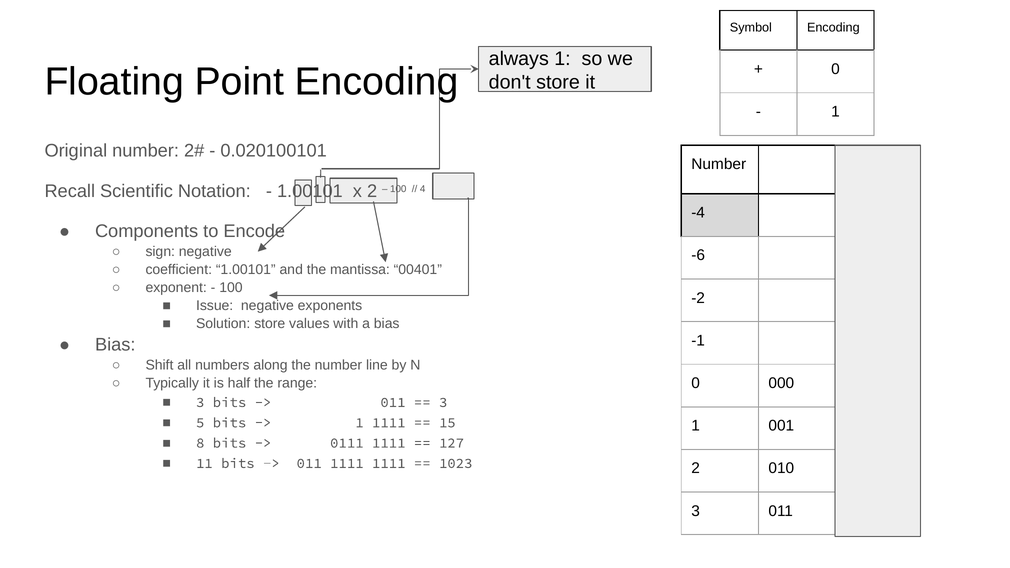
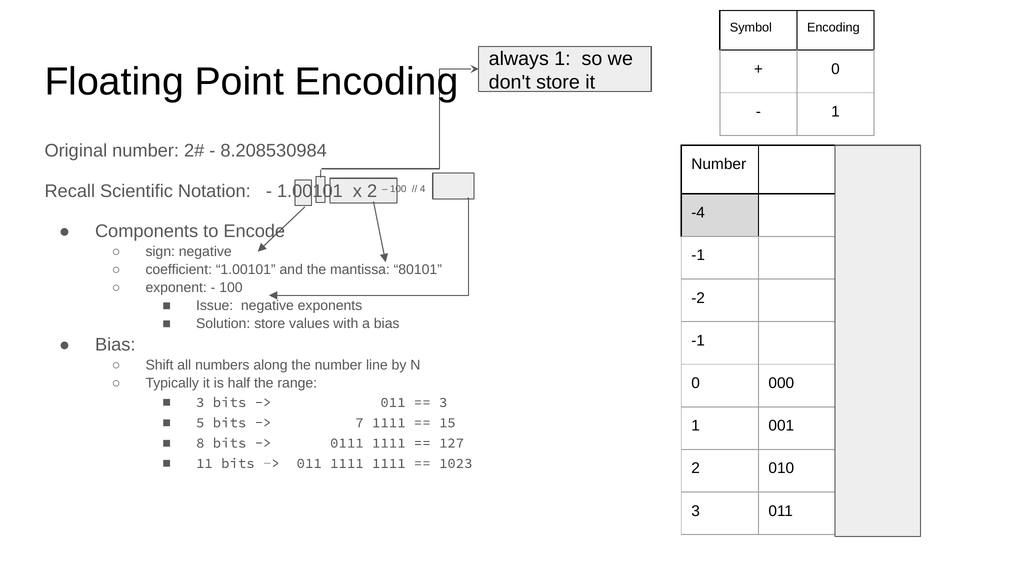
0.020100101: 0.020100101 -> 8.208530984 (274, 151)
-6: -6 -> -1 (698, 255)
00401: 00401 -> 80101 (418, 270)
1: 1 -> 7 (359, 423)
